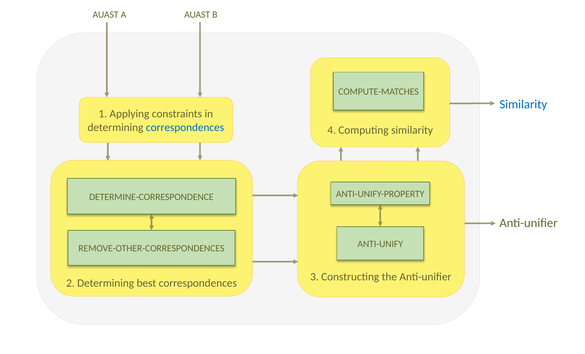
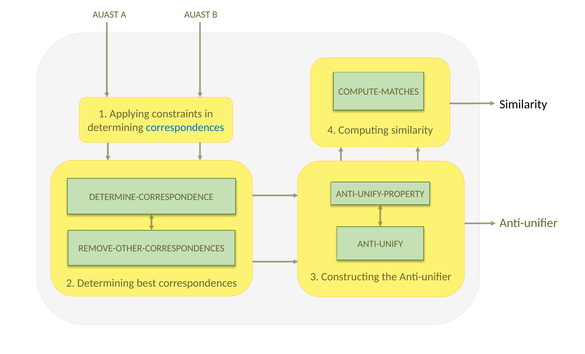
Similarity colour: blue -> black (523, 104)
